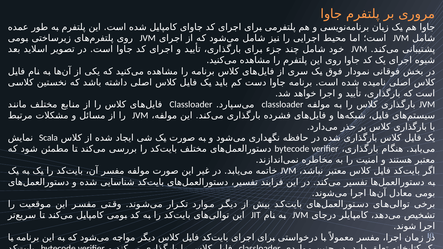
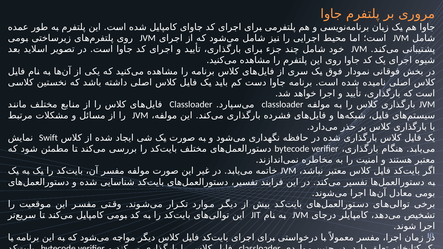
Scala: Scala -> Swift (48, 138)
